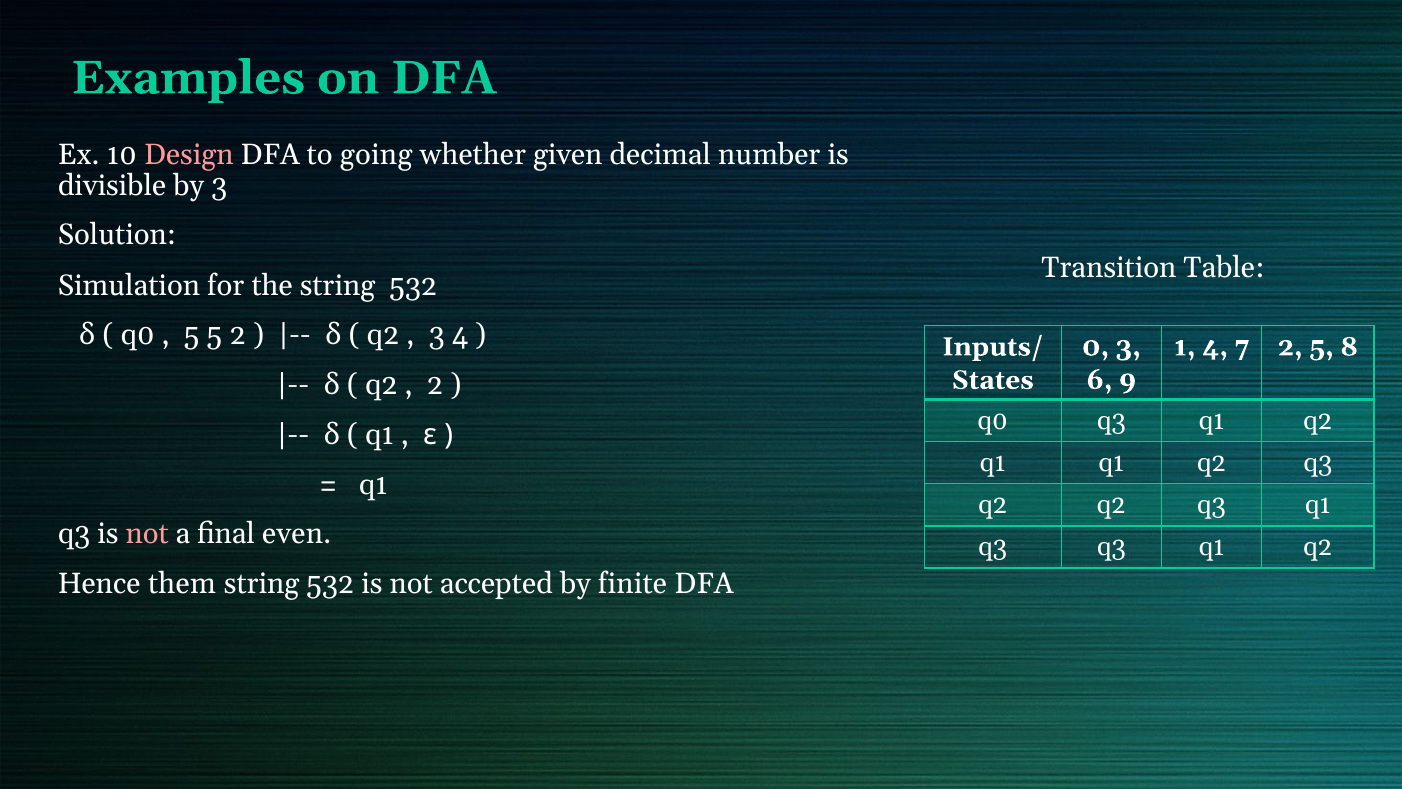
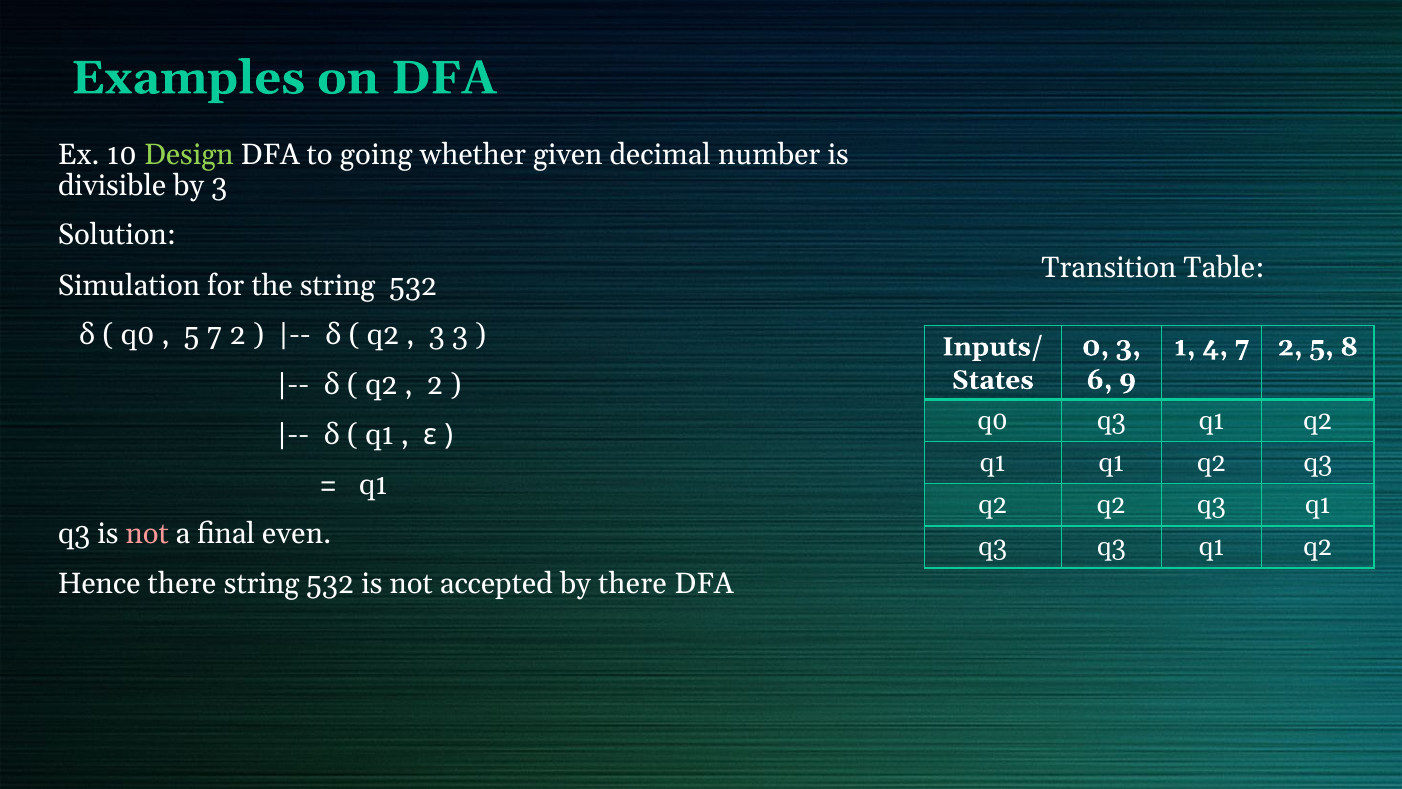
Design colour: pink -> light green (189, 154)
5 5: 5 -> 7 (214, 335)
3 4: 4 -> 3 (460, 335)
Hence them: them -> there (182, 584)
by finite: finite -> there (632, 584)
